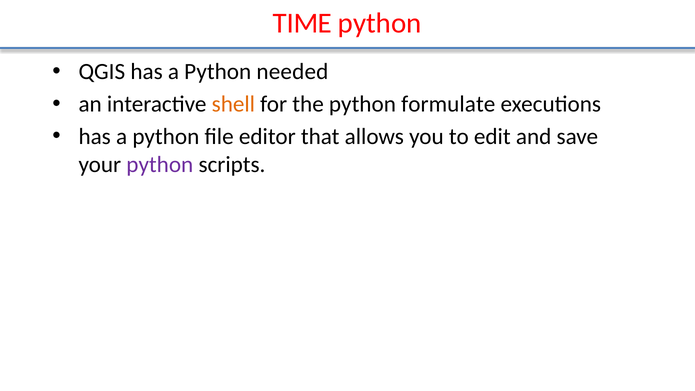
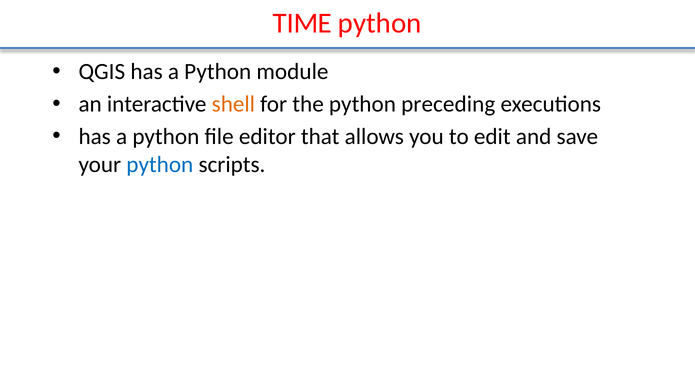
needed: needed -> module (292, 72)
formulate: formulate -> preceding (448, 104)
python colour: purple -> blue (160, 164)
